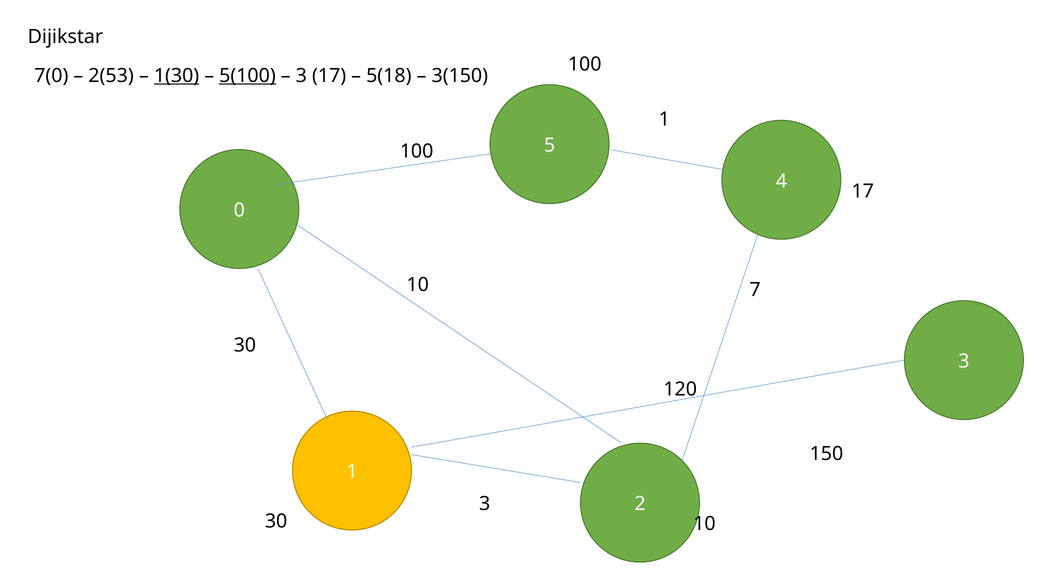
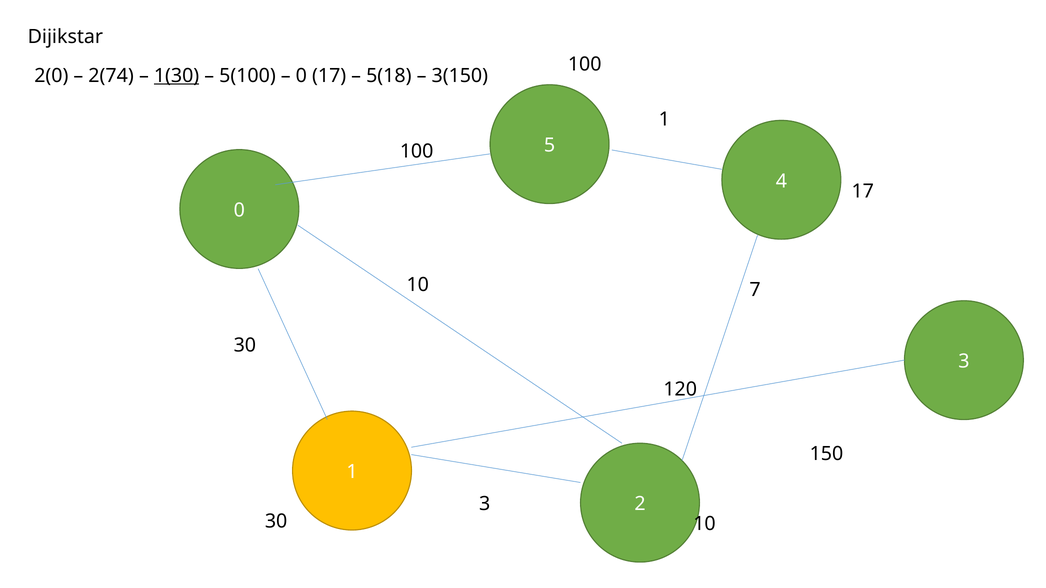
7(0: 7(0 -> 2(0 (51, 76)
2(53: 2(53 -> 2(74 (111, 76)
5(100 underline: present -> none (247, 76)
3: 3 -> 0 (301, 76)
